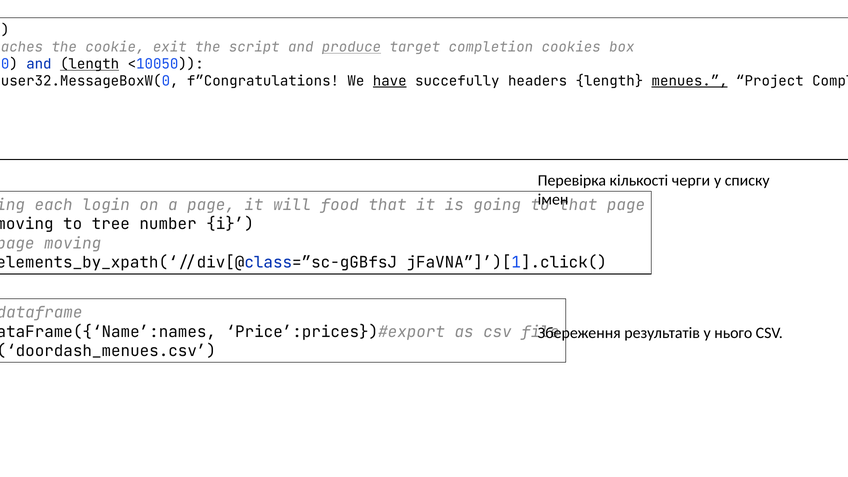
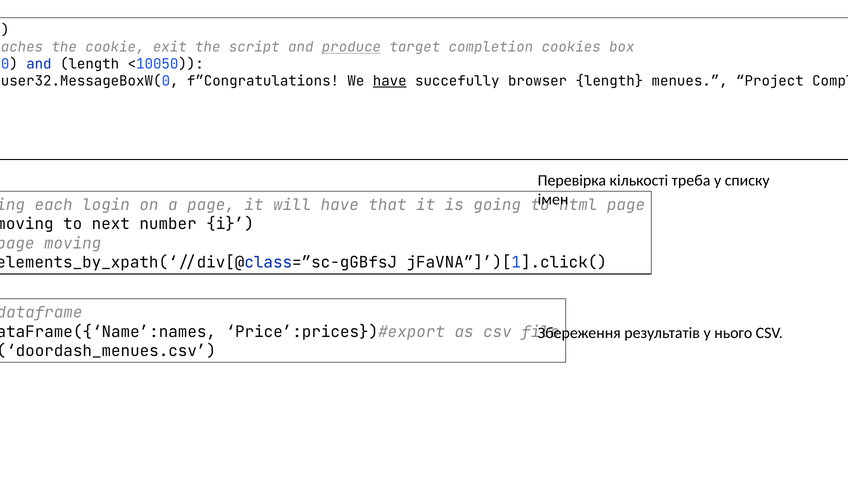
length underline: present -> none (90, 64)
headers: headers -> browser (538, 81)
menues underline: present -> none (690, 81)
черги: черги -> треба (691, 181)
will food: food -> have (340, 205)
that: that -> html (578, 205)
to tree: tree -> next (111, 224)
